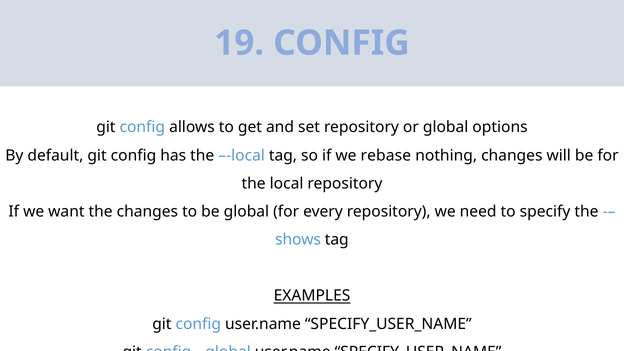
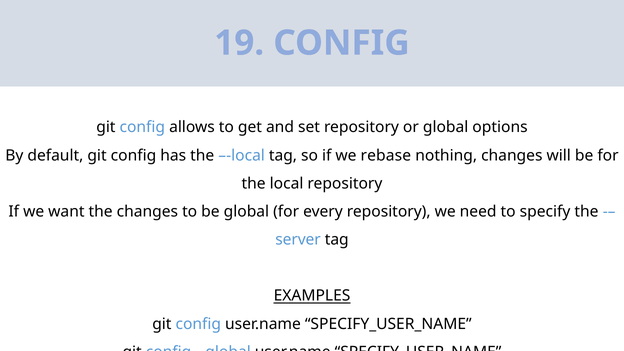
shows: shows -> server (298, 240)
